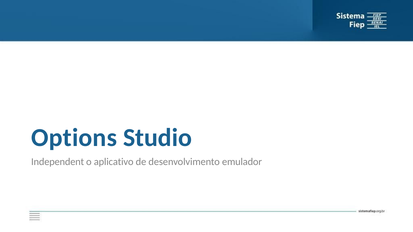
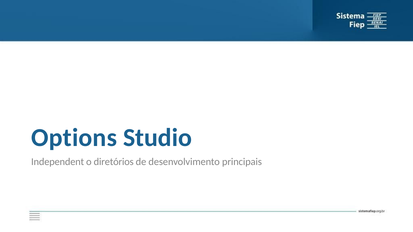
aplicativo: aplicativo -> diretórios (114, 162)
emulador: emulador -> principais (242, 162)
